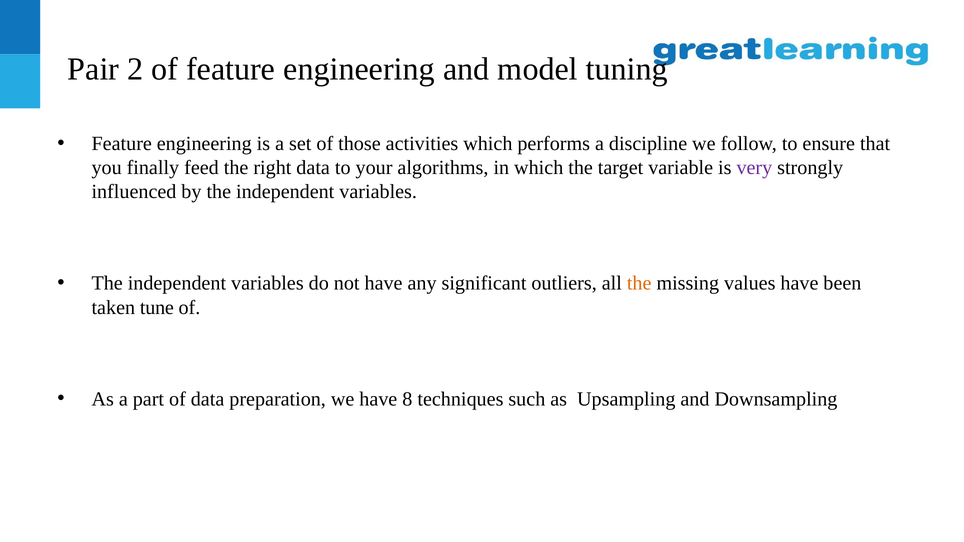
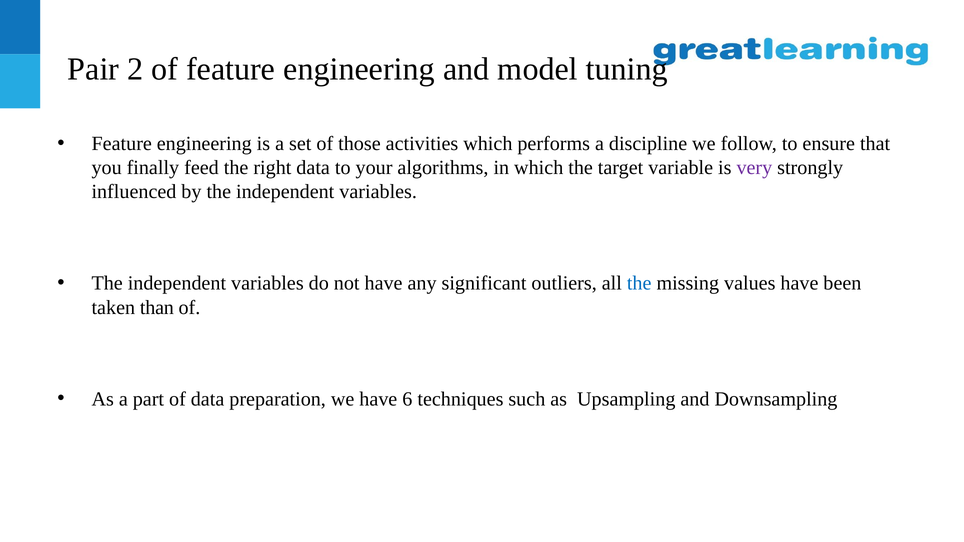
the colour: orange -> blue (639, 283)
tune: tune -> than (157, 308)
8: 8 -> 6 (407, 399)
